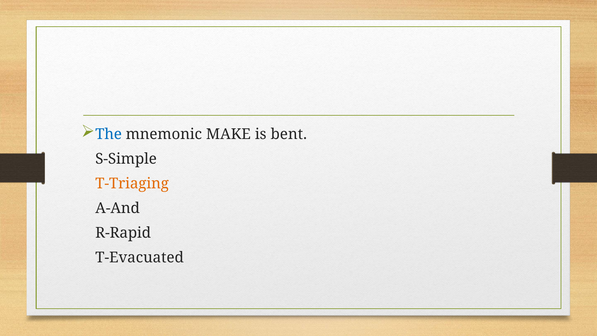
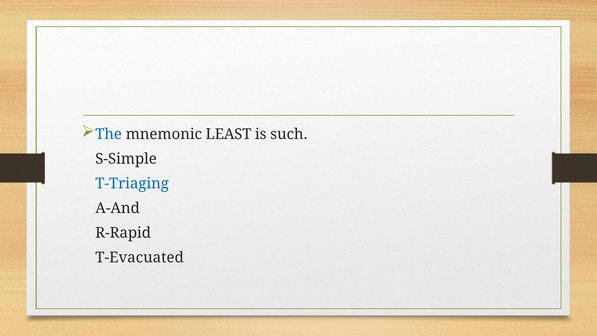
MAKE: MAKE -> LEAST (229, 134)
bent: bent -> such (289, 134)
T-Triaging colour: orange -> blue (132, 183)
